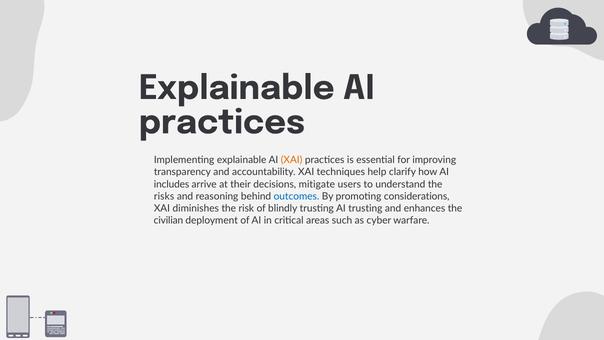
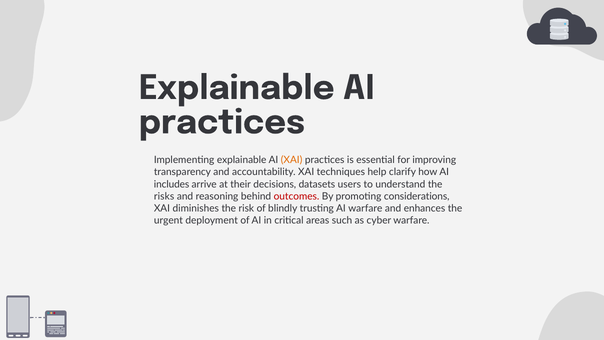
mitigate: mitigate -> datasets (317, 184)
outcomes colour: blue -> red (296, 196)
AI trusting: trusting -> warfare (365, 208)
civilian: civilian -> urgent (168, 220)
